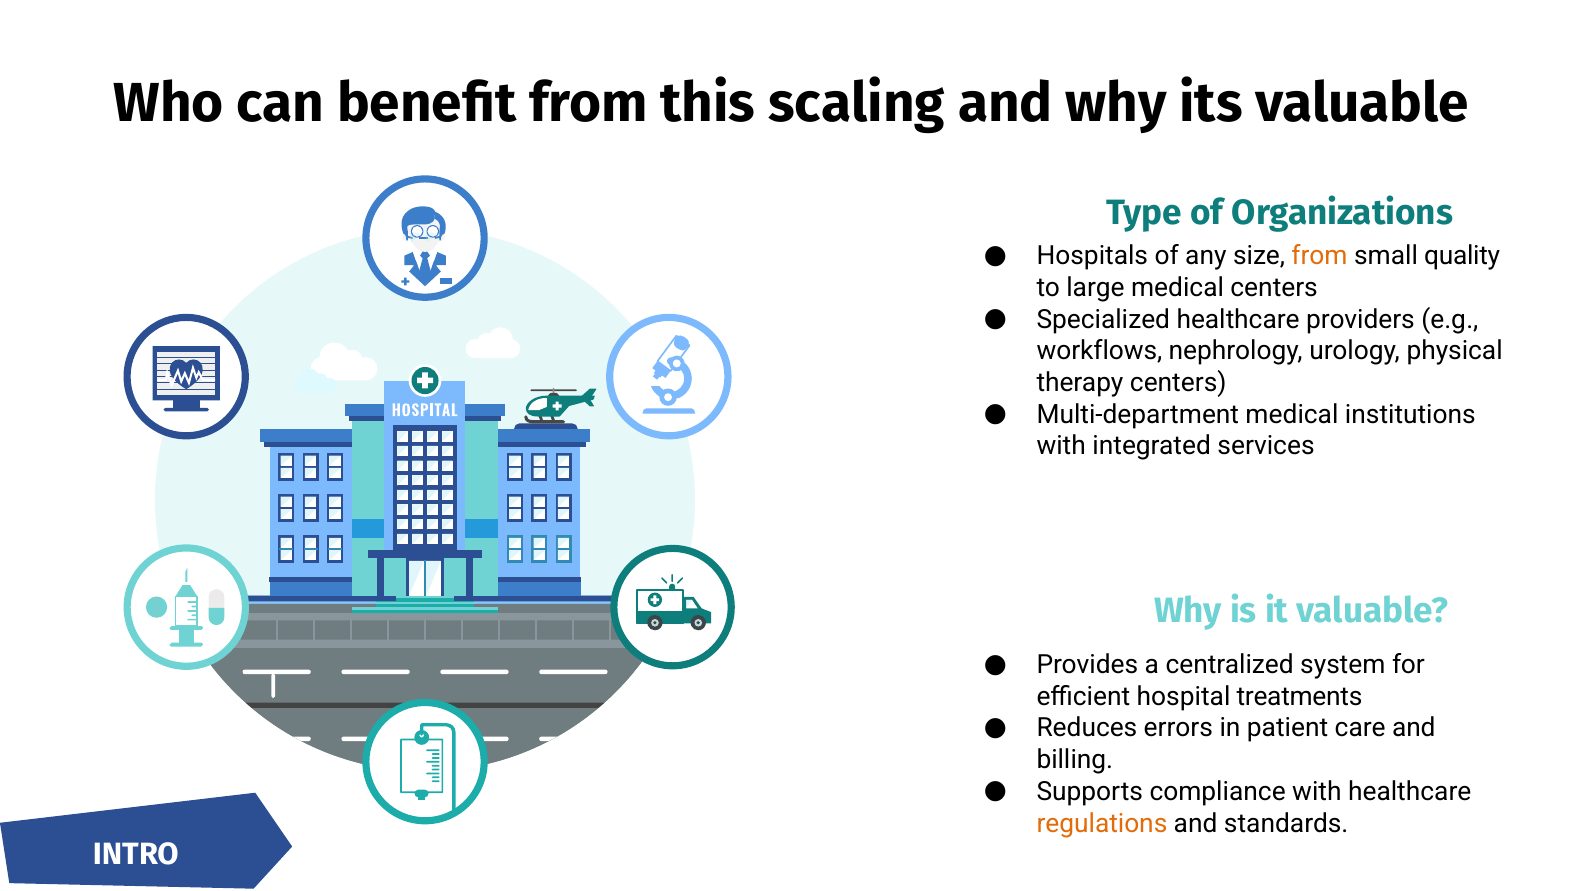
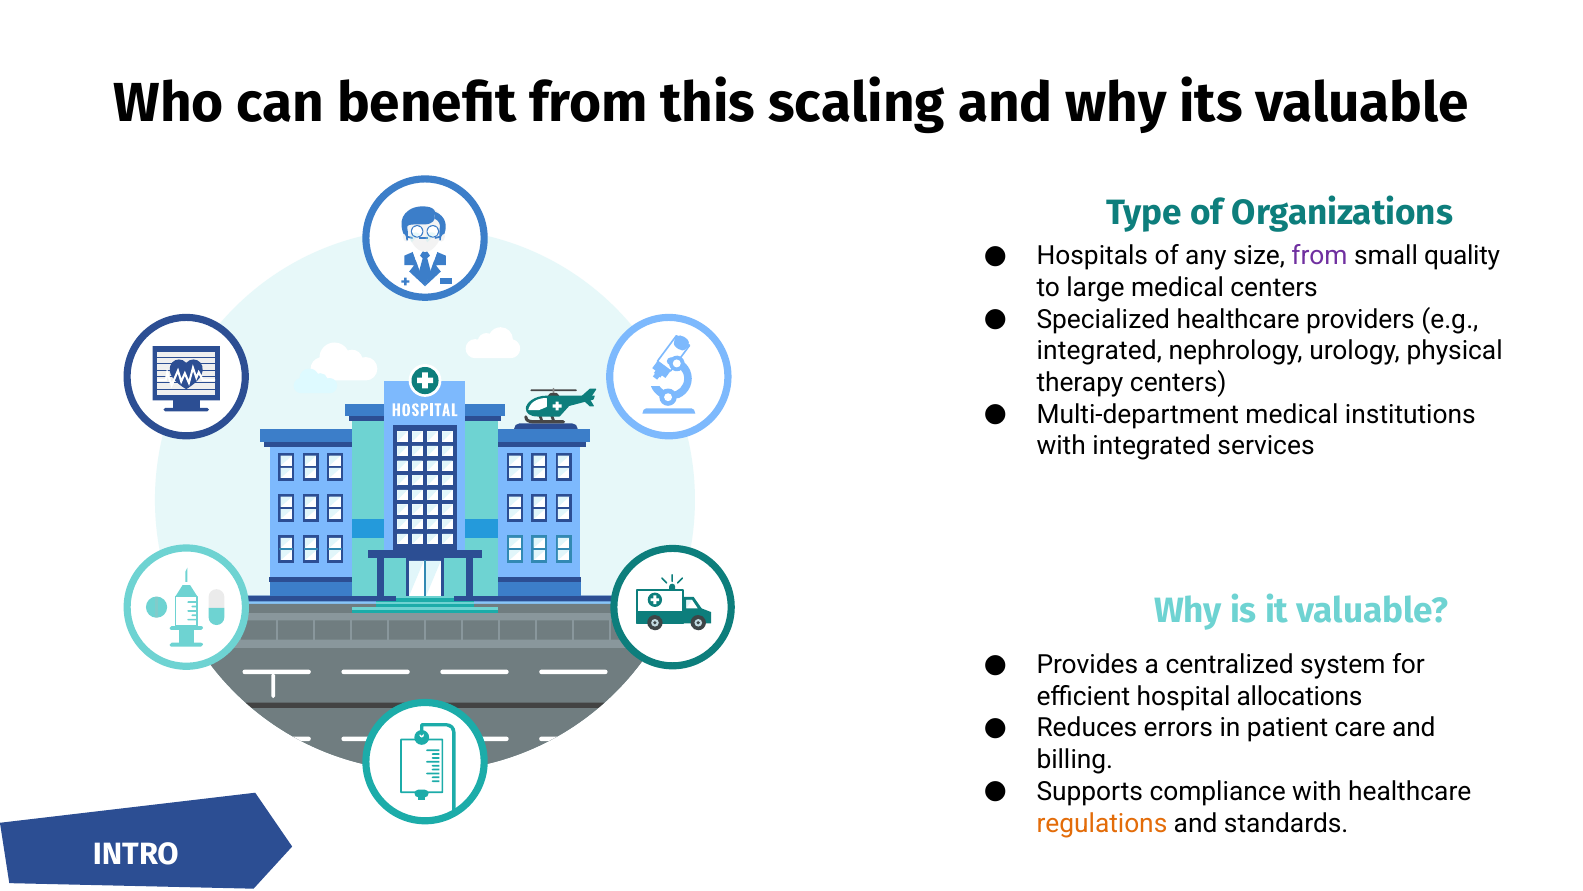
from colour: orange -> purple (1320, 256)
workflows: workflows -> integrated (1099, 351)
treatments: treatments -> allocations (1299, 696)
